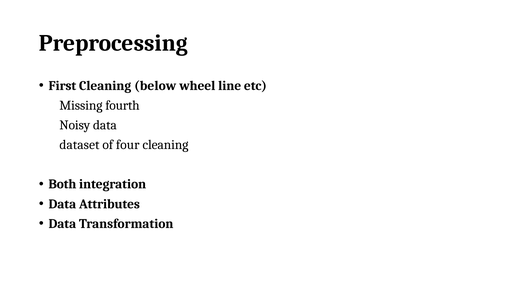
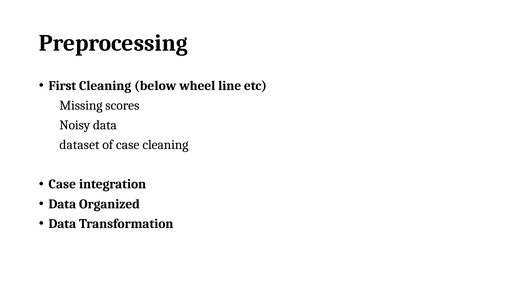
fourth: fourth -> scores (122, 105)
of four: four -> case (128, 145)
Both: Both -> Case (62, 184)
Attributes: Attributes -> Organized (109, 204)
